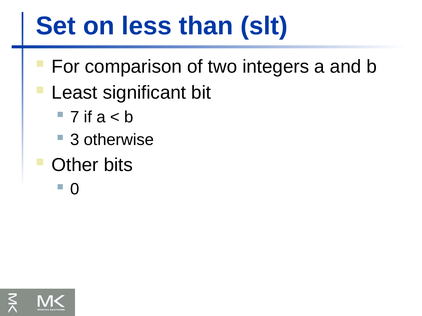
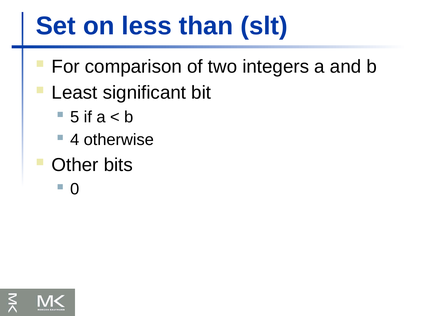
7: 7 -> 5 (75, 117)
3: 3 -> 4 (75, 140)
